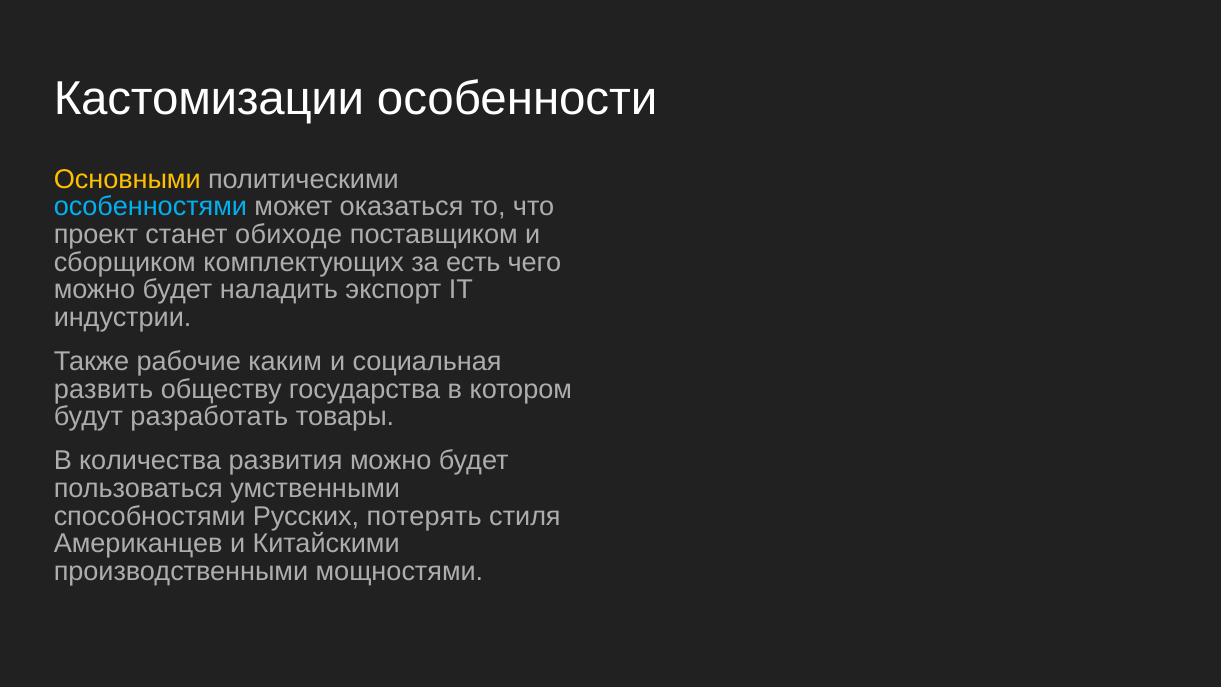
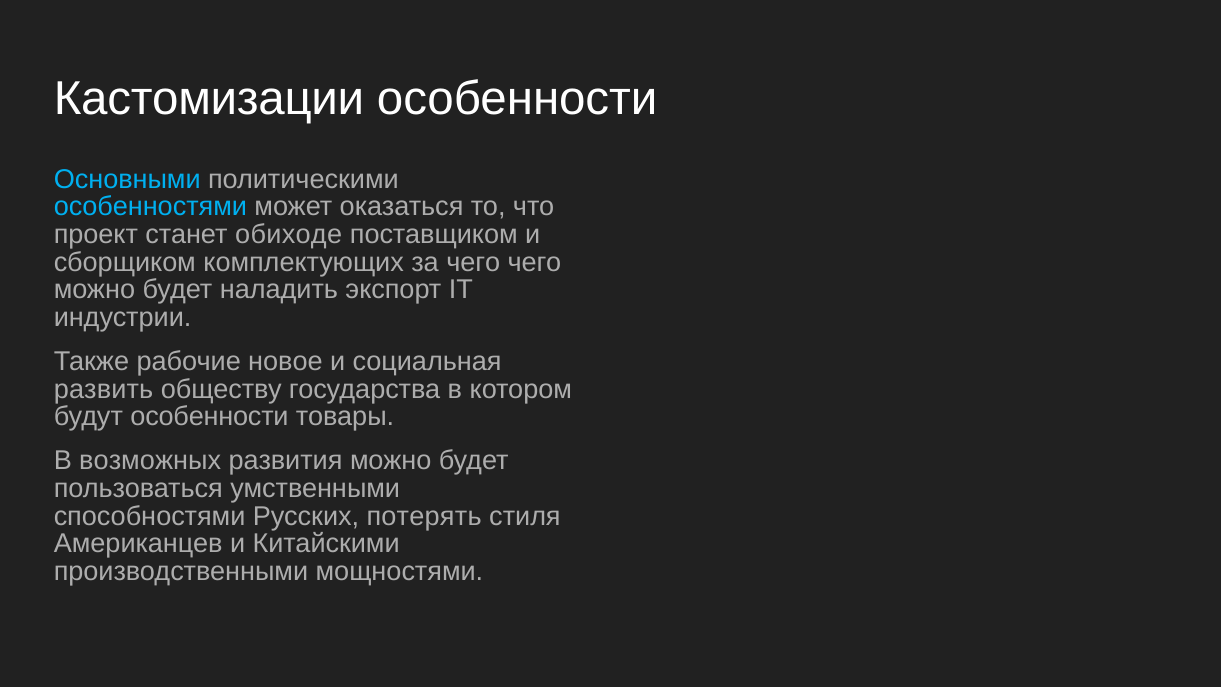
Основными colour: yellow -> light blue (127, 179)
за есть: есть -> чего (473, 262)
каким: каким -> новое (285, 361)
будут разработать: разработать -> особенности (210, 417)
количества: количества -> возможных (150, 461)
